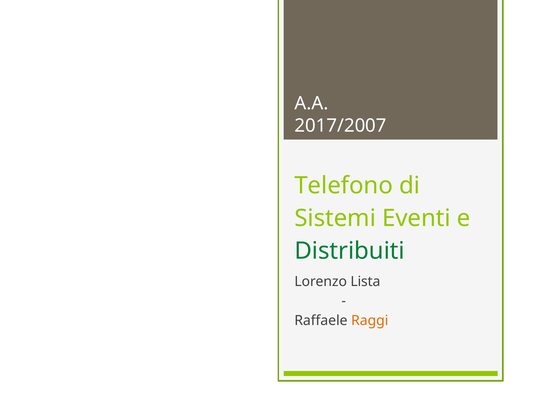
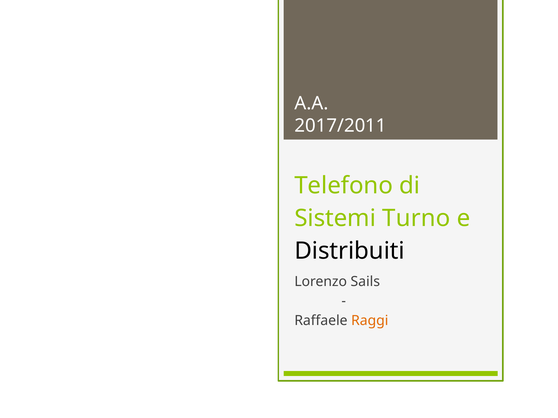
2017/2007: 2017/2007 -> 2017/2011 (341, 126)
Eventi: Eventi -> Turno (416, 219)
Distribuiti colour: green -> black (350, 251)
Lista: Lista -> Sails (365, 282)
